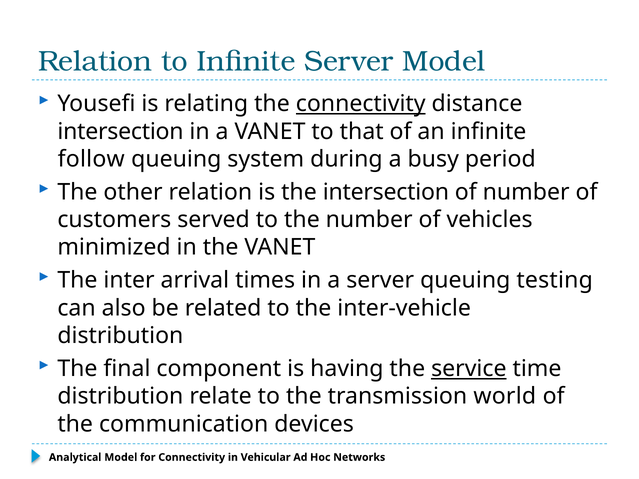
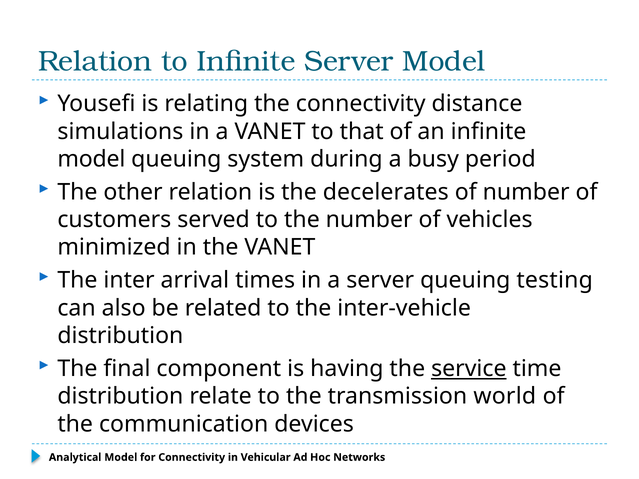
connectivity underline: present -> none (361, 104)
intersection: intersection -> simulations (120, 131)
follow: follow -> model (91, 159)
the intersection: intersection -> decelerates (386, 192)
